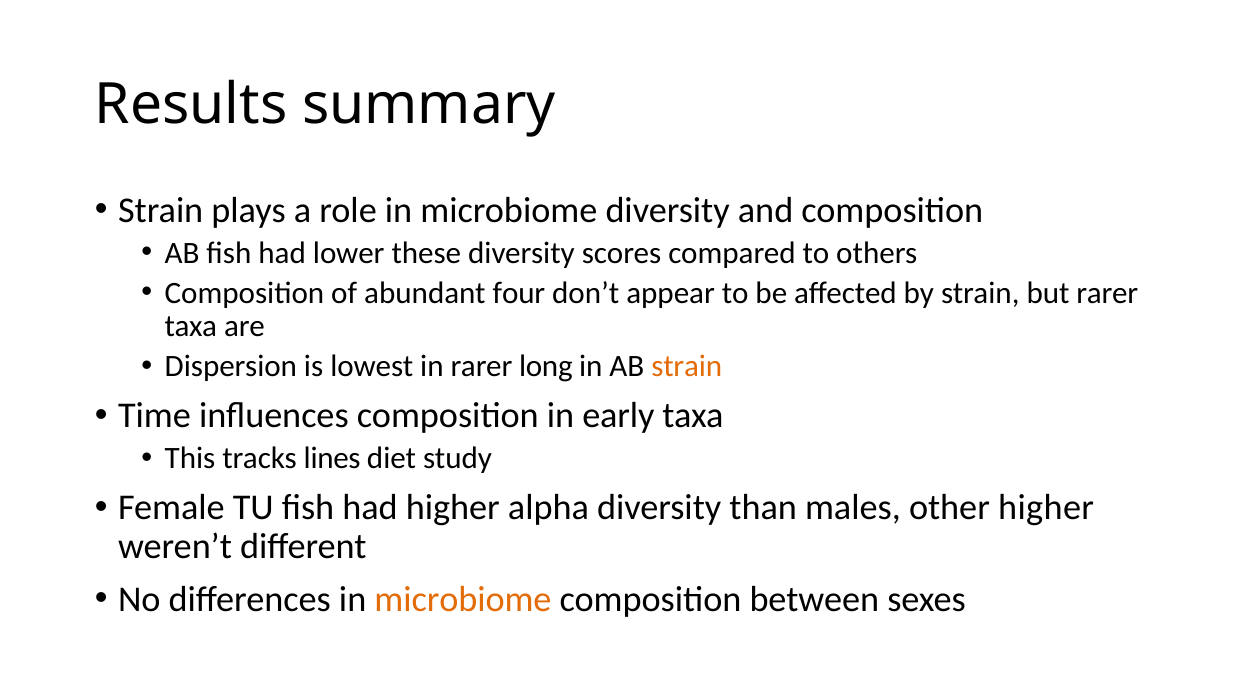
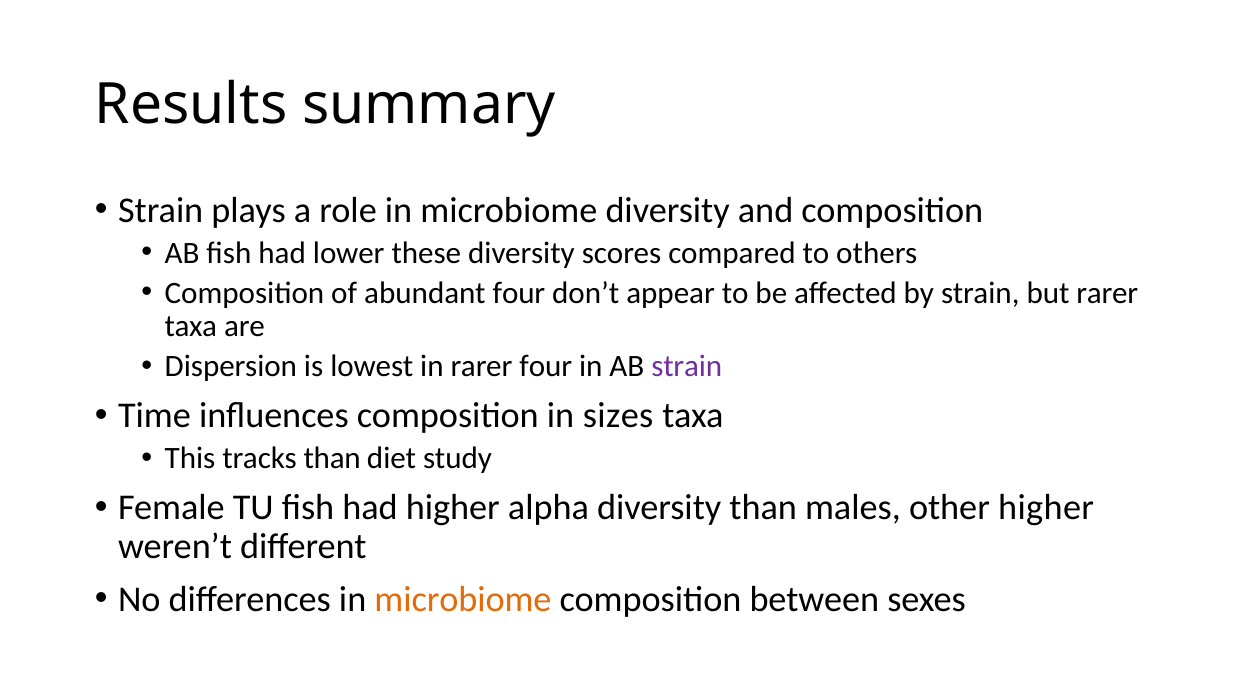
rarer long: long -> four (546, 367)
strain colour: orange -> purple (687, 367)
early: early -> sizes (618, 416)
tracks lines: lines -> than (332, 459)
